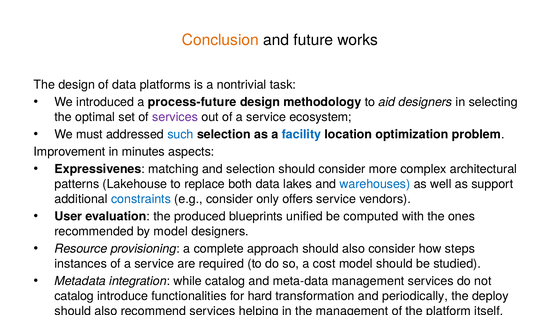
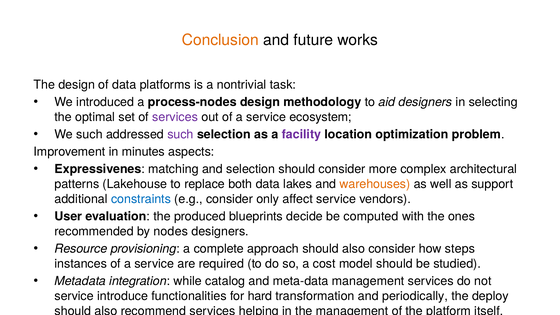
process-future: process-future -> process-nodes (192, 102)
We must: must -> such (89, 134)
such colour: blue -> purple (180, 134)
facility colour: blue -> purple (301, 134)
warehouses colour: blue -> orange (375, 184)
offers: offers -> affect (298, 199)
unified: unified -> decide (305, 217)
by model: model -> nodes (171, 231)
catalog: catalog -> service (74, 296)
